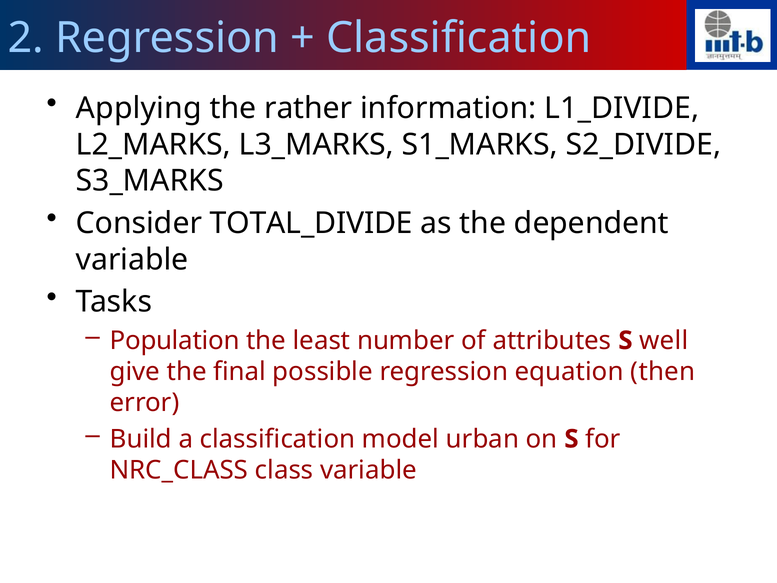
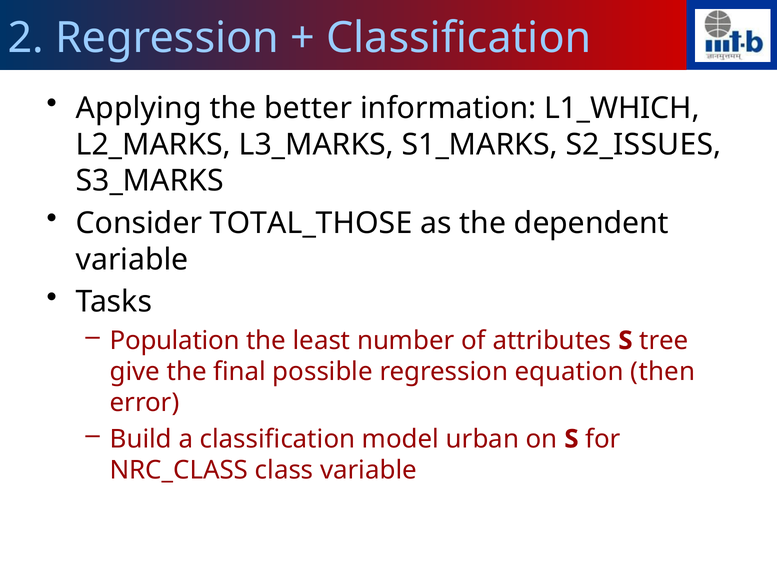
rather: rather -> better (308, 108)
L1_DIVIDE: L1_DIVIDE -> L1_WHICH (622, 108)
S2_DIVIDE: S2_DIVIDE -> S2_ISSUES (644, 145)
TOTAL_DIVIDE: TOTAL_DIVIDE -> TOTAL_THOSE (311, 223)
well: well -> tree (664, 340)
